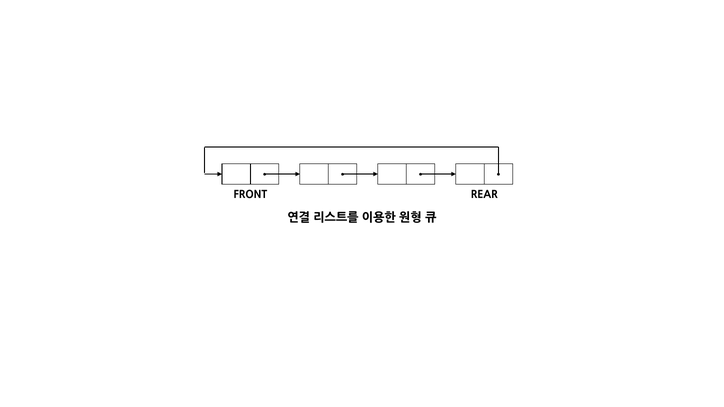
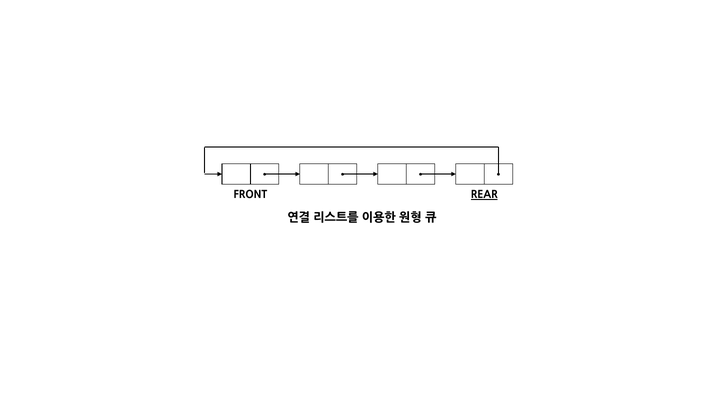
REAR underline: none -> present (484, 195)
